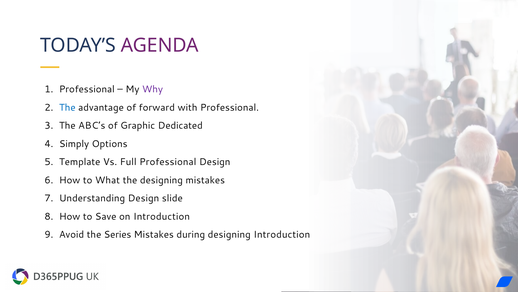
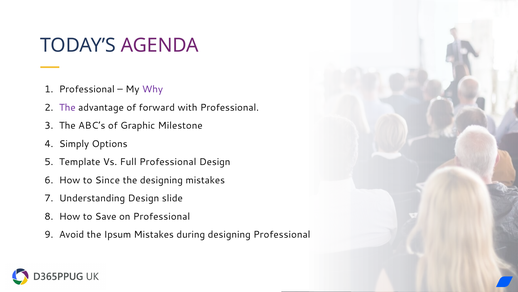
The colour: blue -> purple (67, 107)
Dedicated: Dedicated -> Milestone (180, 125)
What: What -> Since (108, 180)
on Introduction: Introduction -> Professional (162, 216)
Series: Series -> Ipsum (118, 234)
designing Introduction: Introduction -> Professional (282, 234)
